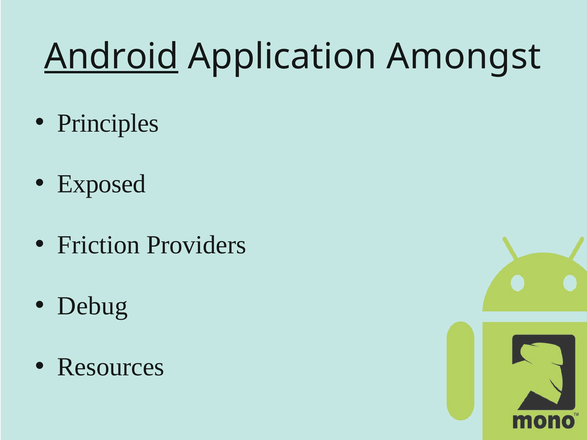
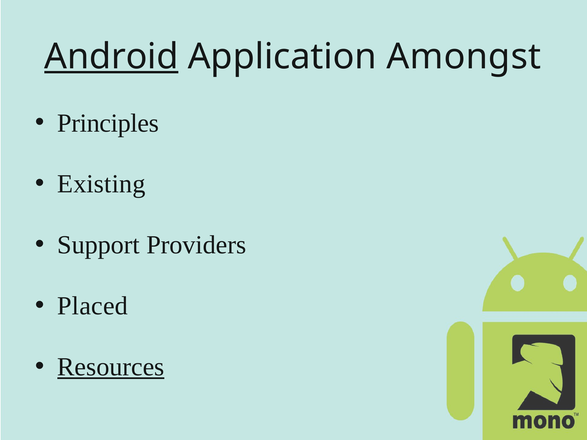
Exposed: Exposed -> Existing (101, 184)
Friction: Friction -> Support (99, 245)
Debug: Debug -> Placed (93, 306)
Resources underline: none -> present (111, 367)
